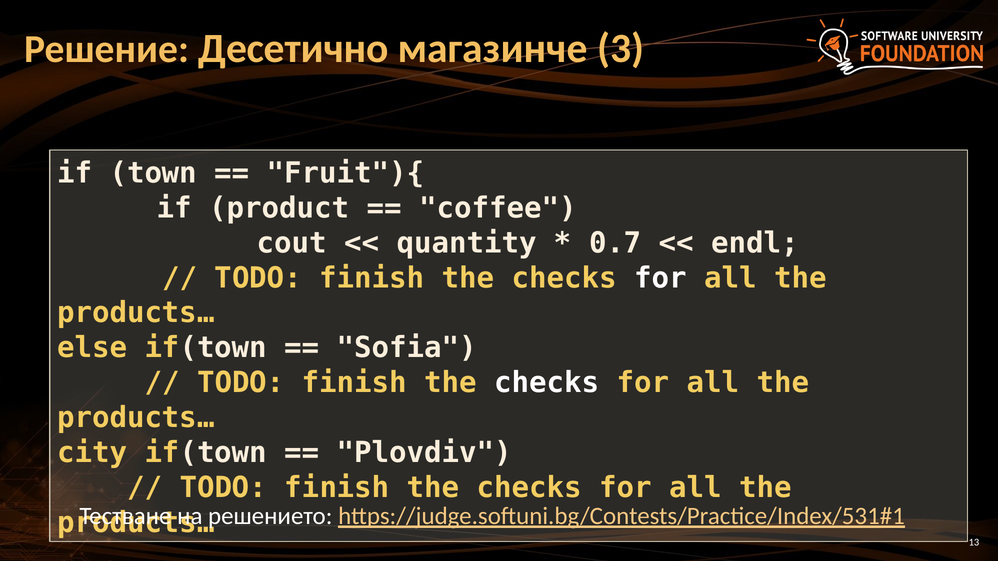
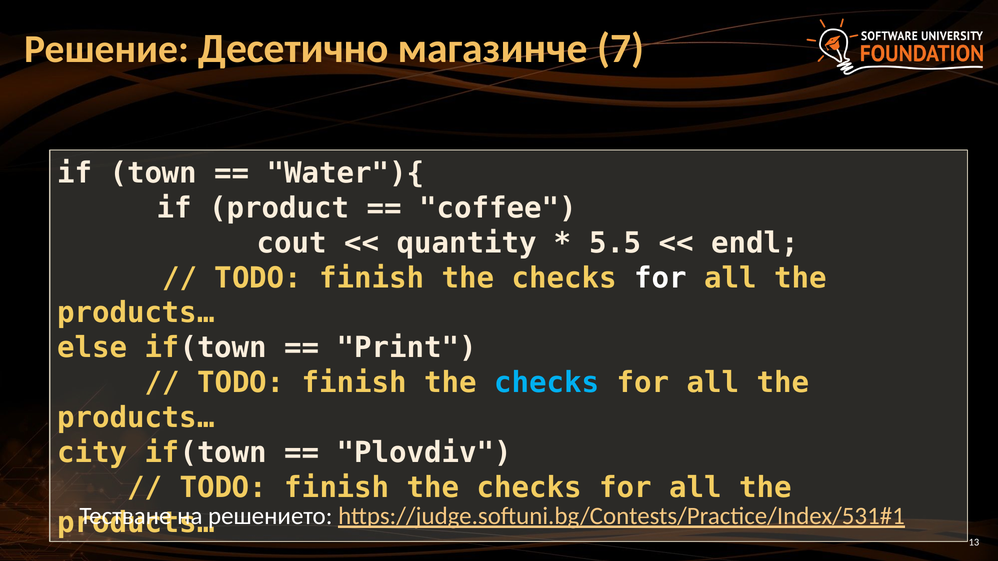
3: 3 -> 7 (621, 48)
Fruit"){: Fruit"){ -> Water"){ (346, 173)
0.7: 0.7 -> 5.5 (615, 243)
Sofia: Sofia -> Print (407, 348)
checks colour: white -> light blue (547, 383)
